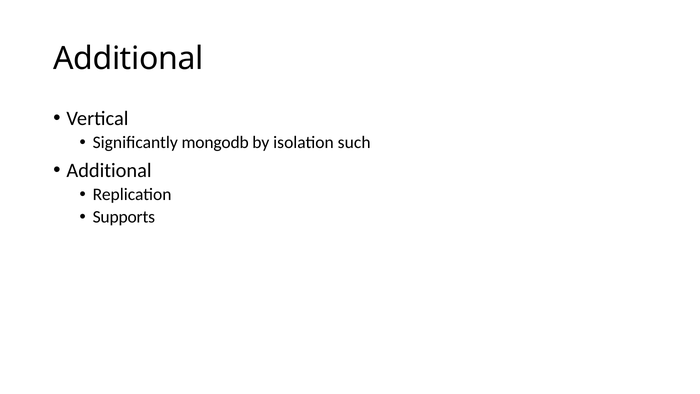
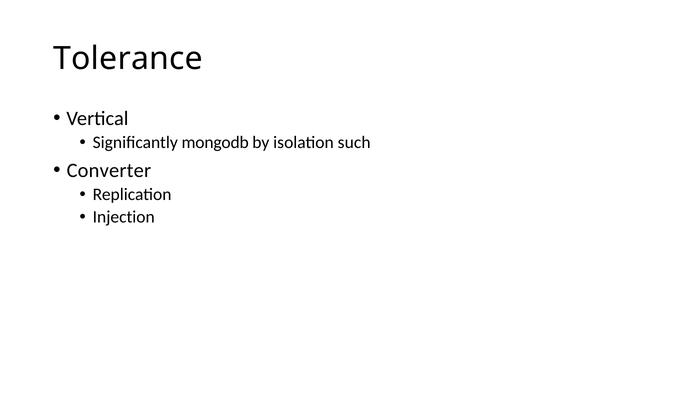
Additional: Additional -> Tolerance (128, 59)
Additional: Additional -> Converter (109, 170)
Supports: Supports -> Injection (124, 217)
